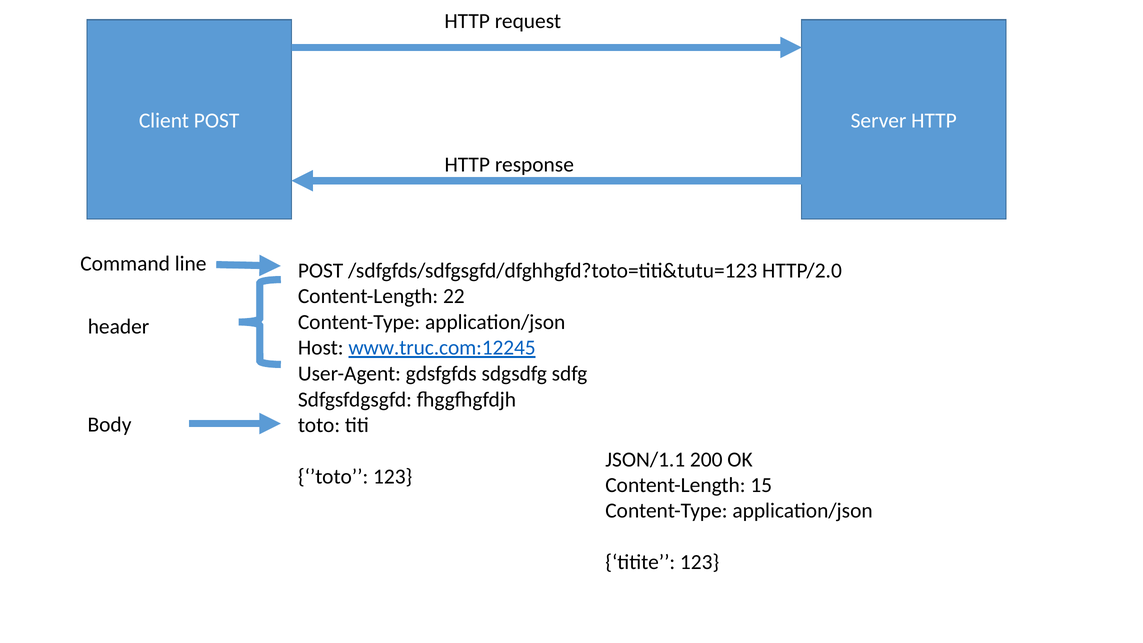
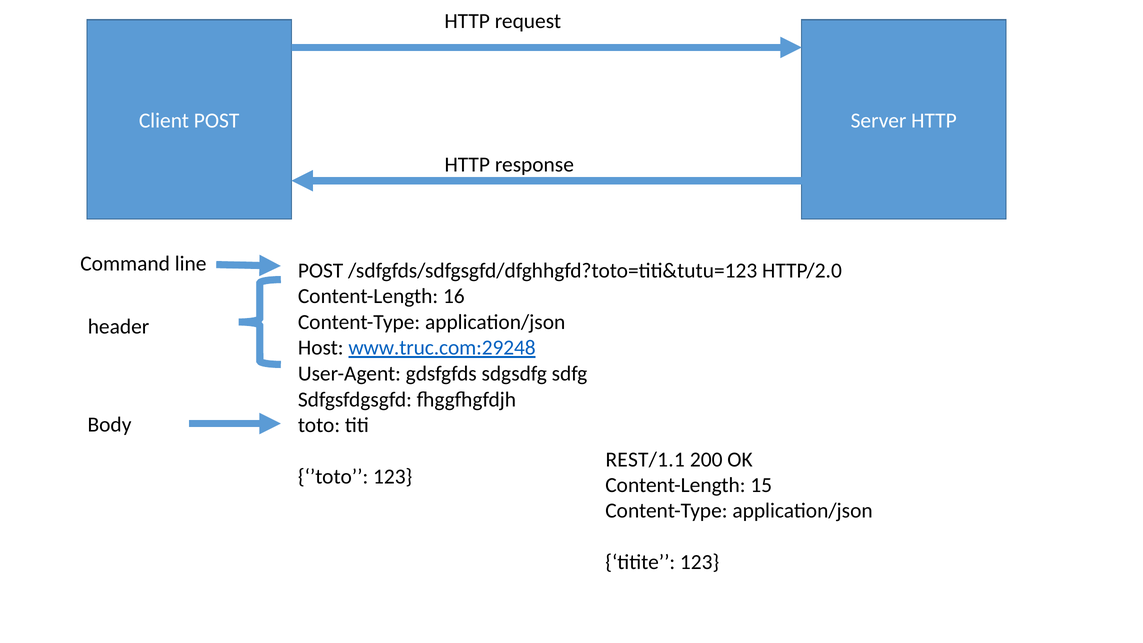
22: 22 -> 16 (454, 296)
www.truc.com:12245: www.truc.com:12245 -> www.truc.com:29248 (442, 348)
JSON/1.1: JSON/1.1 -> REST/1.1 (645, 459)
